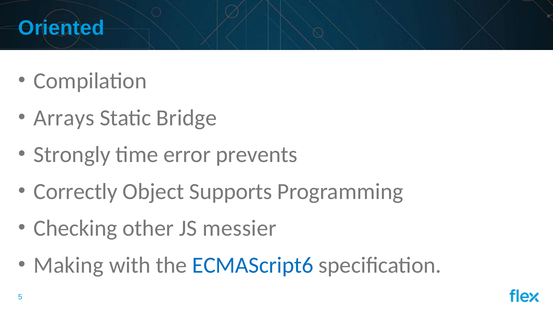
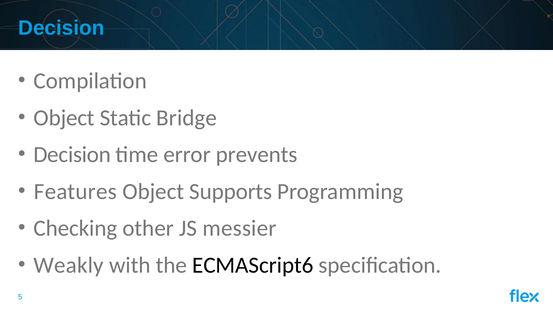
Oriented: Oriented -> Decision (61, 28)
Arrays: Arrays -> Object (64, 118)
Strongly: Strongly -> Decision (72, 155)
Correctly: Correctly -> Features (75, 192)
Making: Making -> Weakly (69, 265)
ECMAScript6 colour: blue -> black (253, 265)
